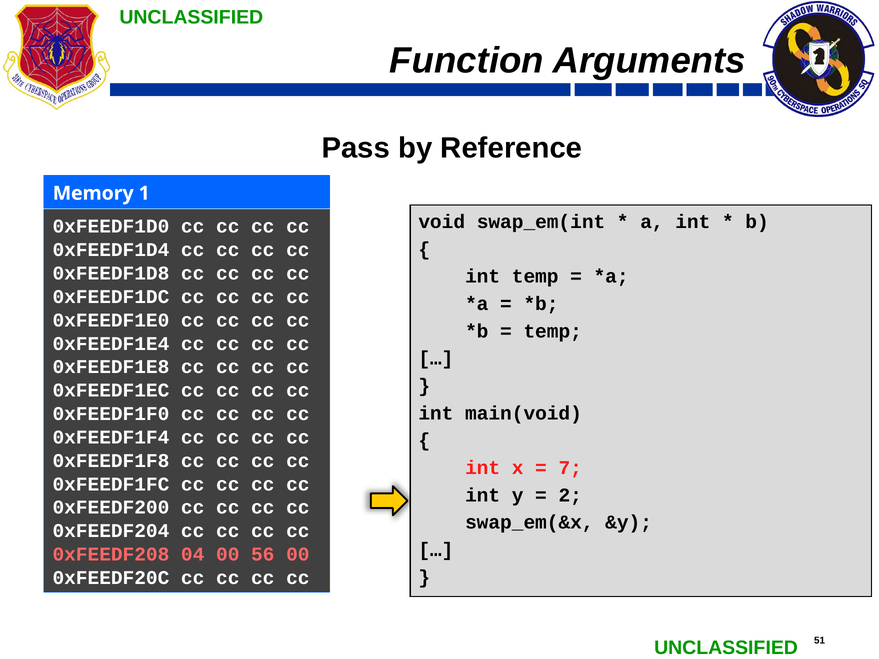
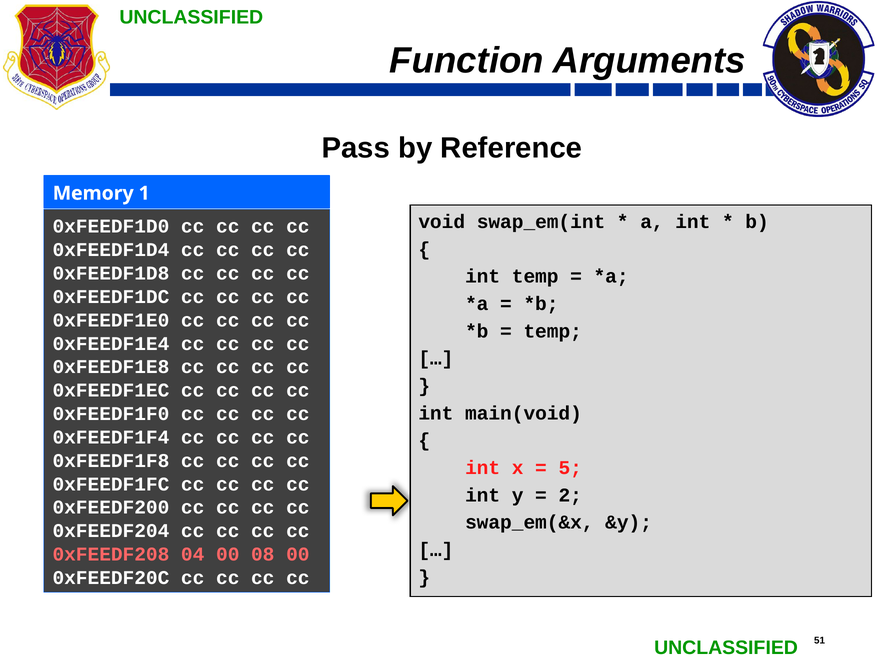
7: 7 -> 5 (570, 468)
56: 56 -> 08 (263, 555)
